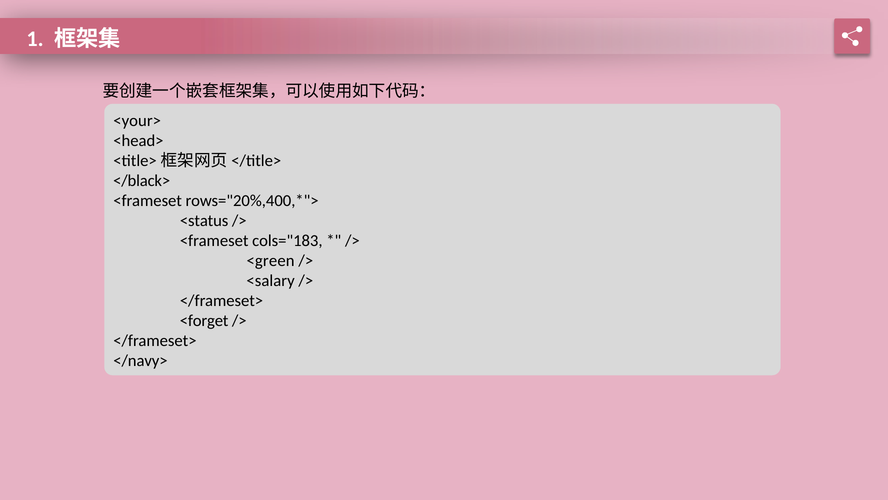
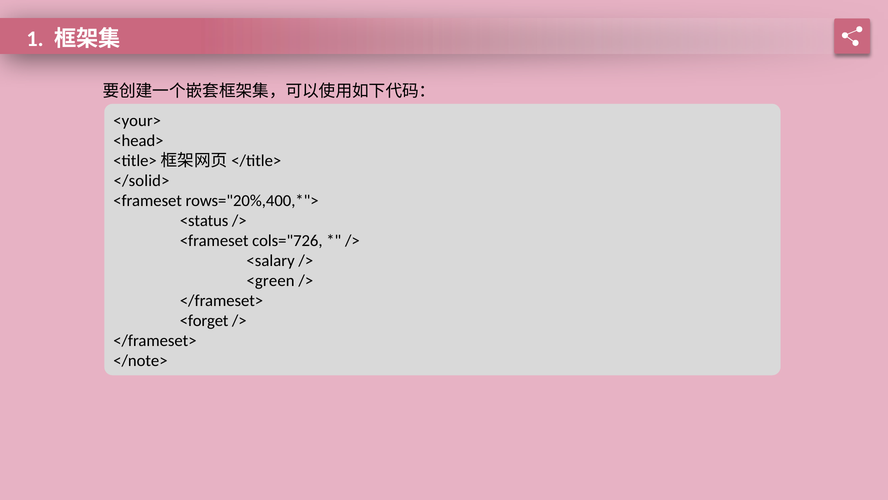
</black>: </black> -> </solid> (142, 181)
cols="183: cols="183 -> cols="726 (287, 240)
<green: <green -> <salary (271, 260)
<salary: <salary -> <green (271, 280)
</navy>: </navy> -> </note> (140, 360)
